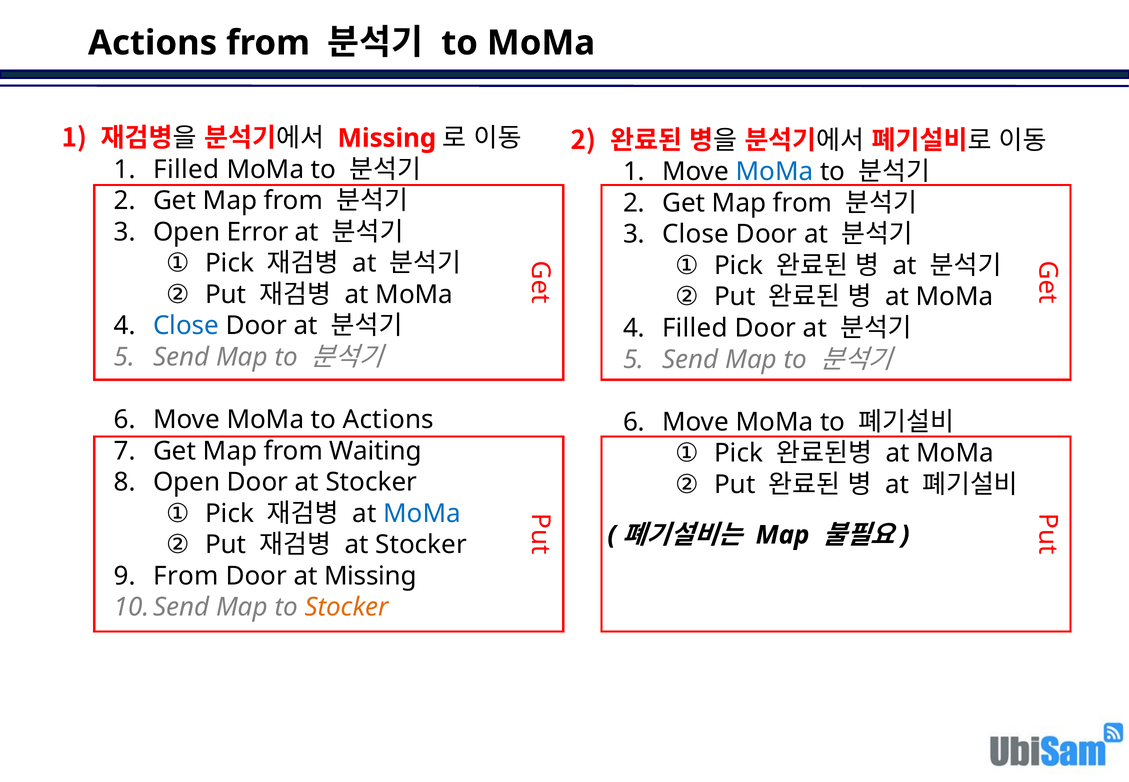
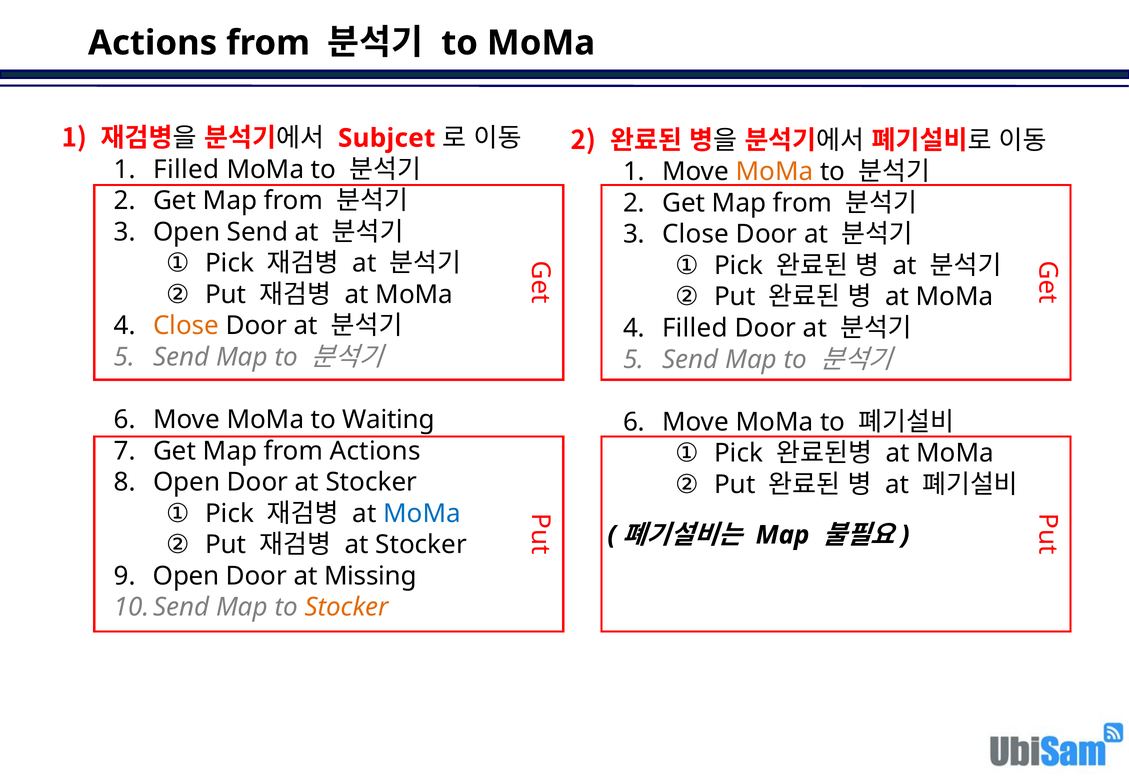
Missing: Missing -> Subjcet (387, 138)
MoMa colour: blue -> orange (774, 172)
Open Error: Error -> Send (257, 232)
Close colour: blue -> orange (186, 326)
to Actions: Actions -> Waiting (389, 419)
from Waiting: Waiting -> Actions (375, 451)
From: From -> Open (186, 576)
